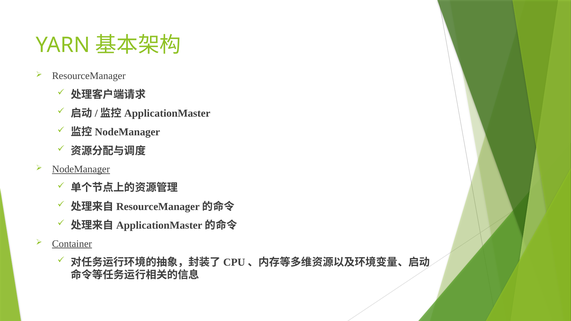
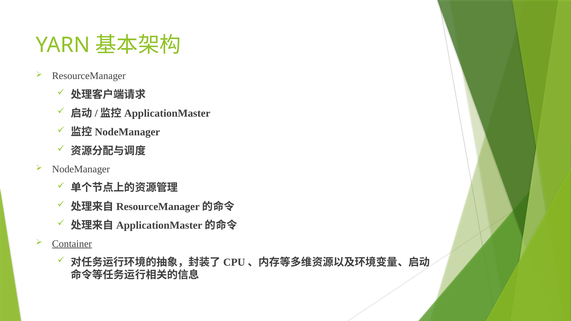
NodeManager underline: present -> none (81, 169)
